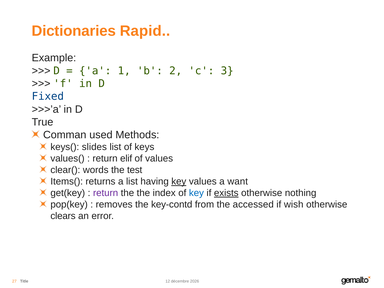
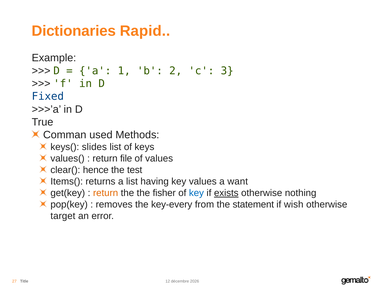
elif: elif -> file (126, 158)
words: words -> hence (96, 170)
key underline: present -> none (179, 182)
return colour: purple -> orange (106, 193)
index: index -> fisher (164, 193)
key-contd: key-contd -> key-every (172, 205)
accessed: accessed -> statement (253, 205)
clears: clears -> target (63, 216)
